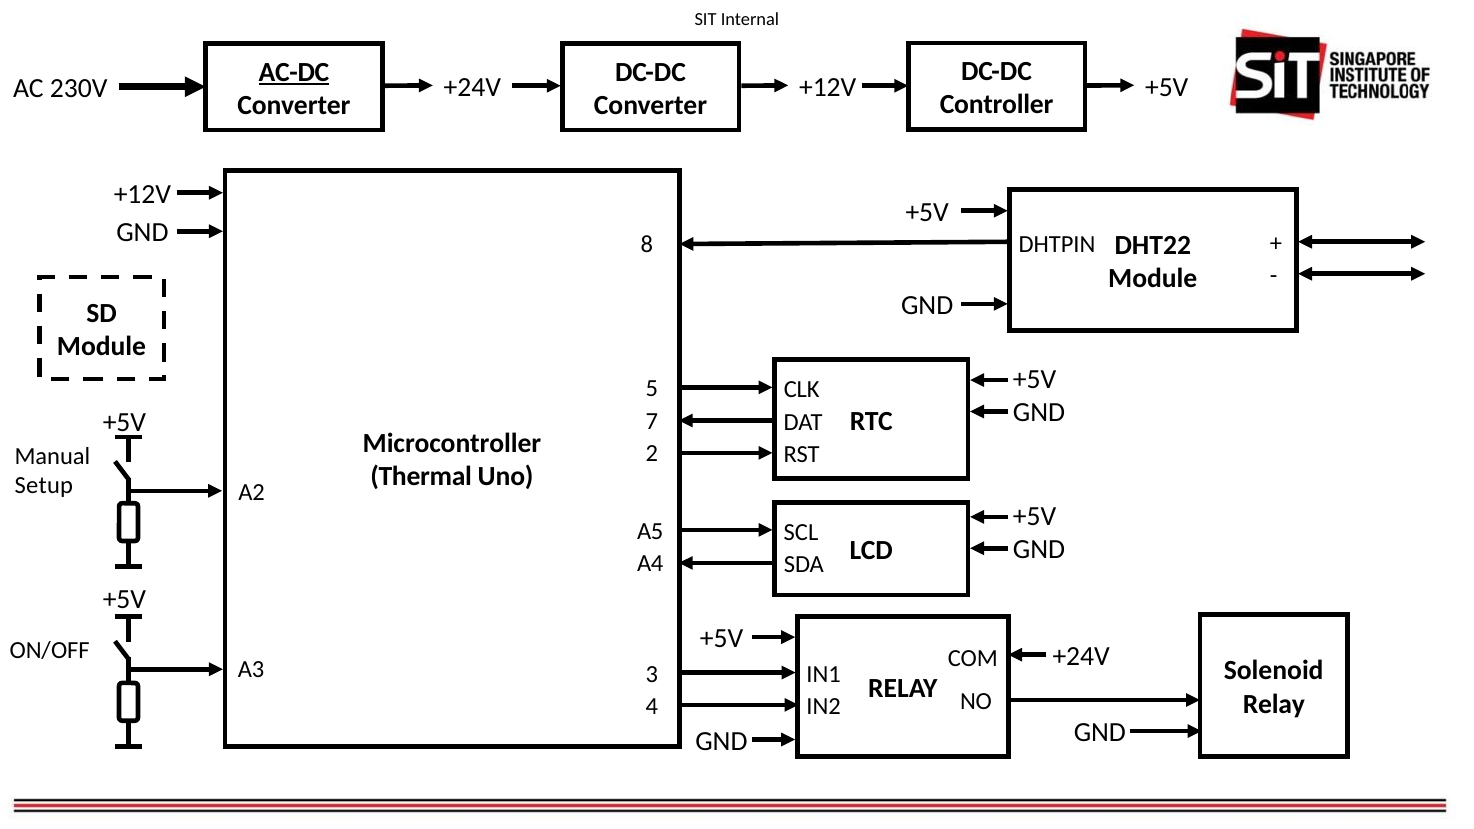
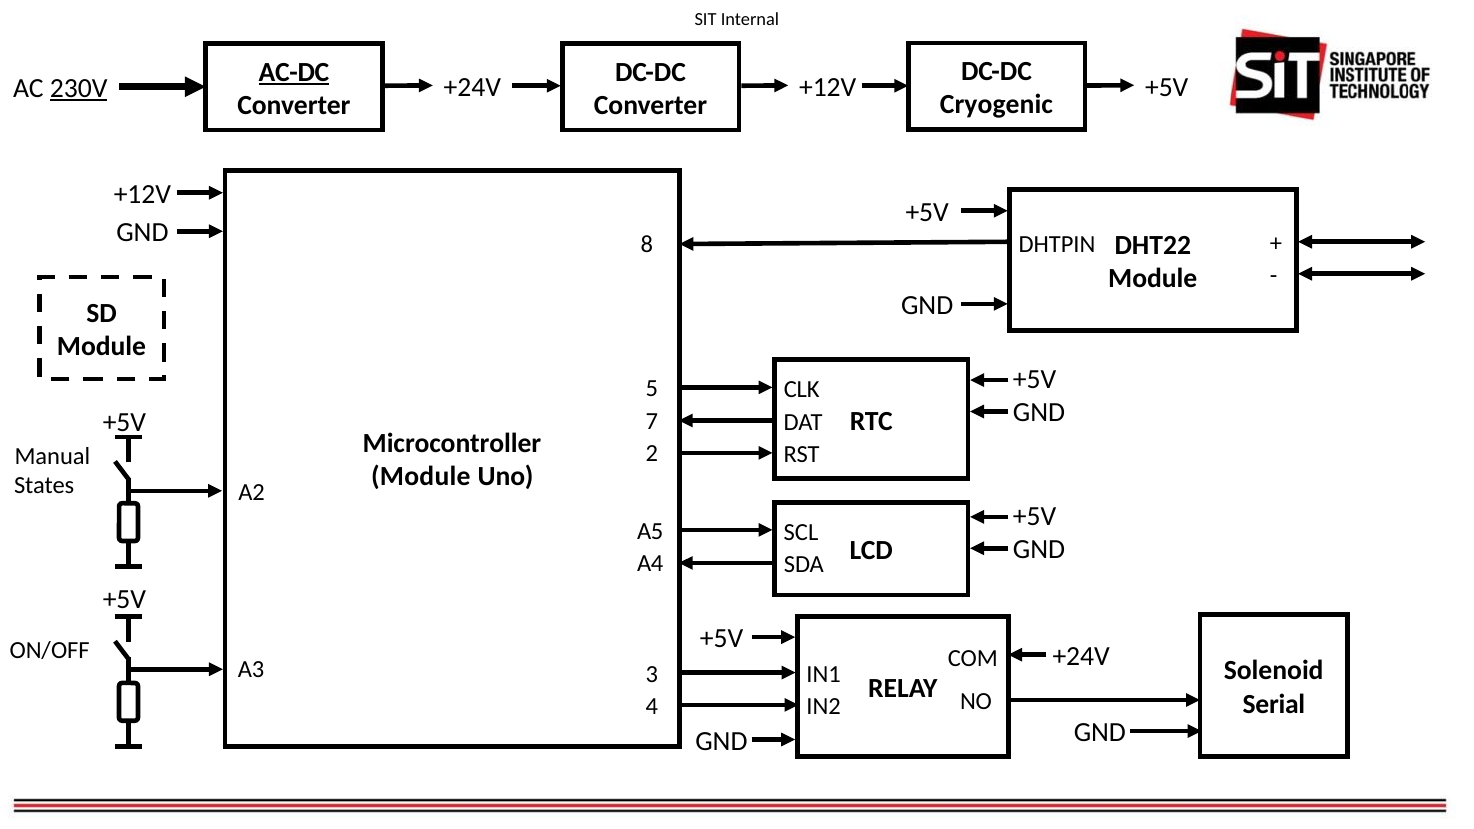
230V underline: none -> present (79, 88)
Controller: Controller -> Cryogenic (996, 105)
Thermal: Thermal -> Module (421, 477)
Setup: Setup -> States (44, 486)
Relay: Relay -> Serial (1274, 704)
